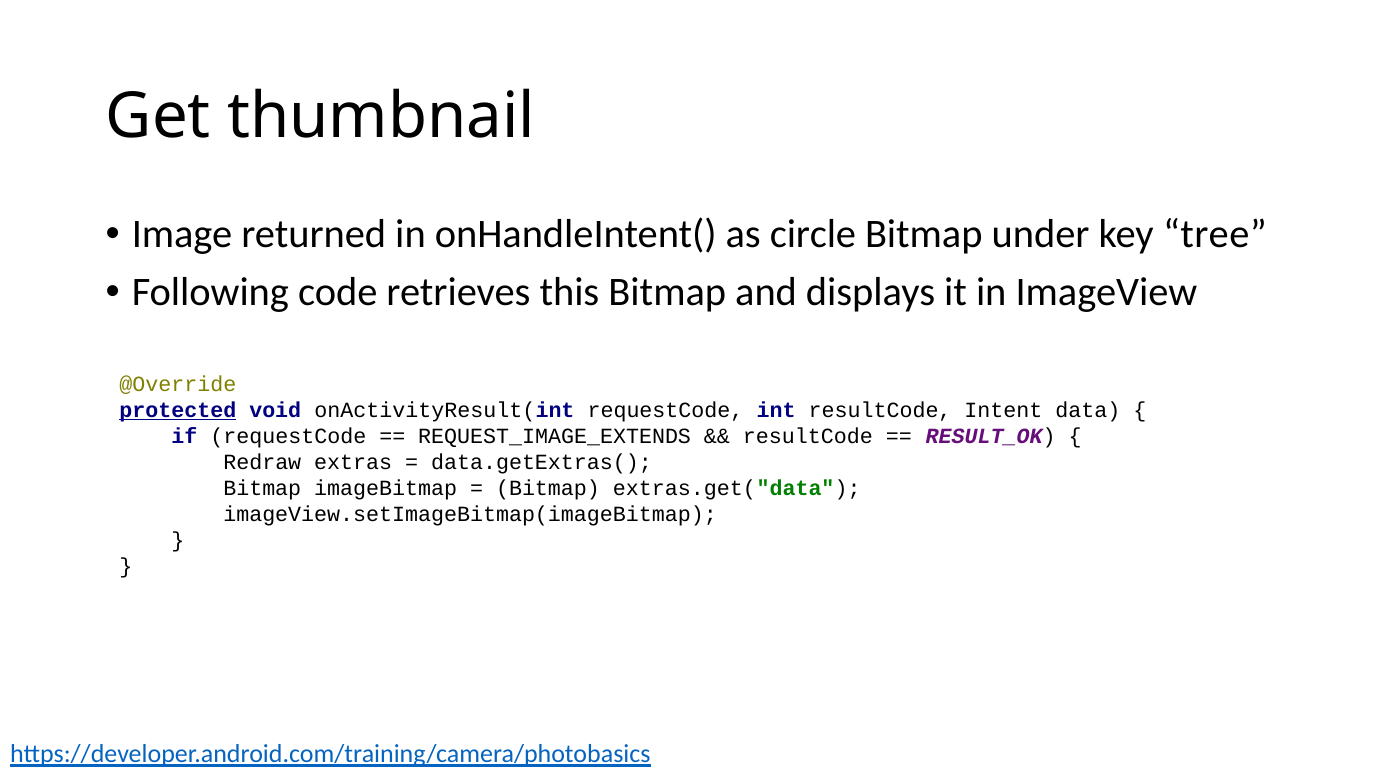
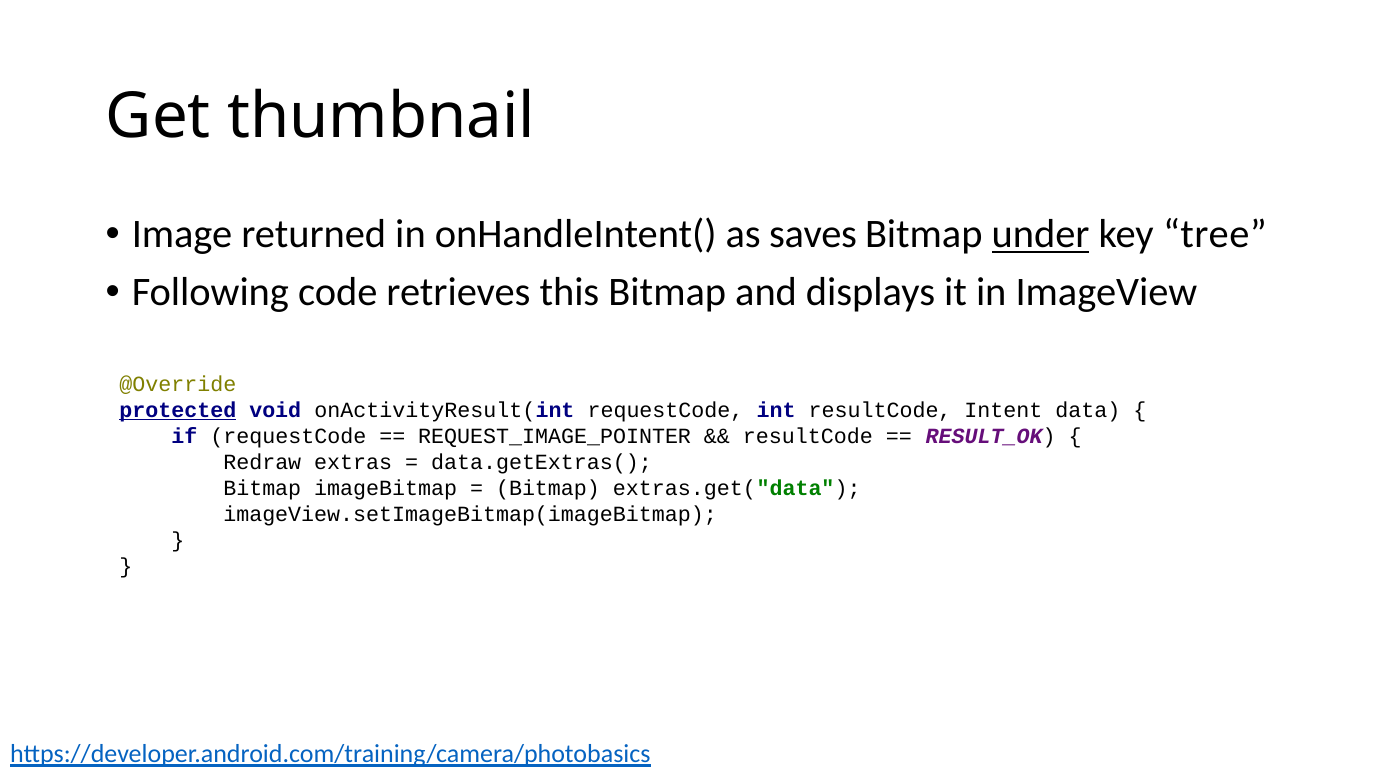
circle: circle -> saves (813, 235)
under underline: none -> present (1041, 235)
REQUEST_IMAGE_EXTENDS: REQUEST_IMAGE_EXTENDS -> REQUEST_IMAGE_POINTER (555, 436)
